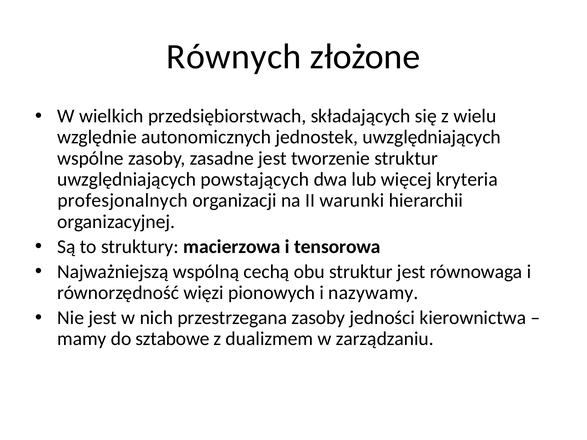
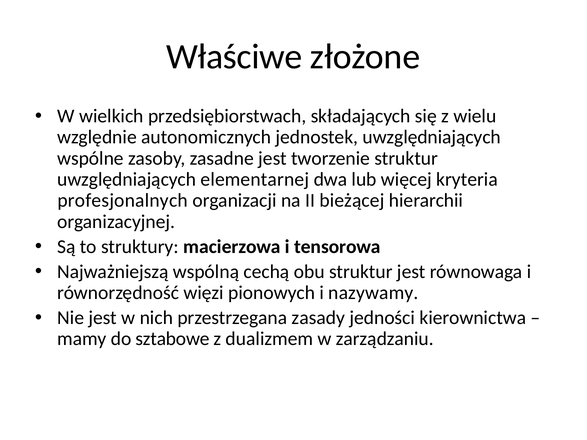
Równych: Równych -> Właściwe (234, 57)
powstających: powstających -> elementarnej (255, 179)
warunki: warunki -> bieżącej (352, 201)
przestrzegana zasoby: zasoby -> zasady (318, 318)
